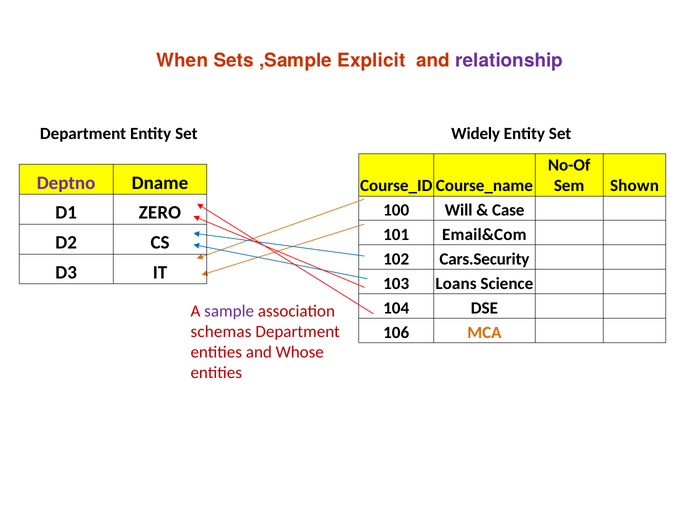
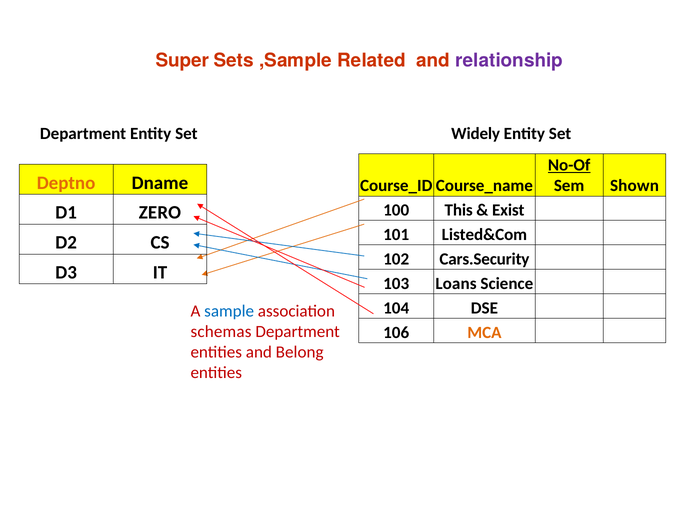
When: When -> Super (182, 61)
Explicit: Explicit -> Related (372, 61)
No-Of underline: none -> present (569, 165)
Deptno colour: purple -> orange (66, 183)
Will: Will -> This (459, 210)
Case: Case -> Exist (508, 210)
Email&Com: Email&Com -> Listed&Com (484, 235)
sample colour: purple -> blue (229, 311)
Whose: Whose -> Belong (300, 352)
